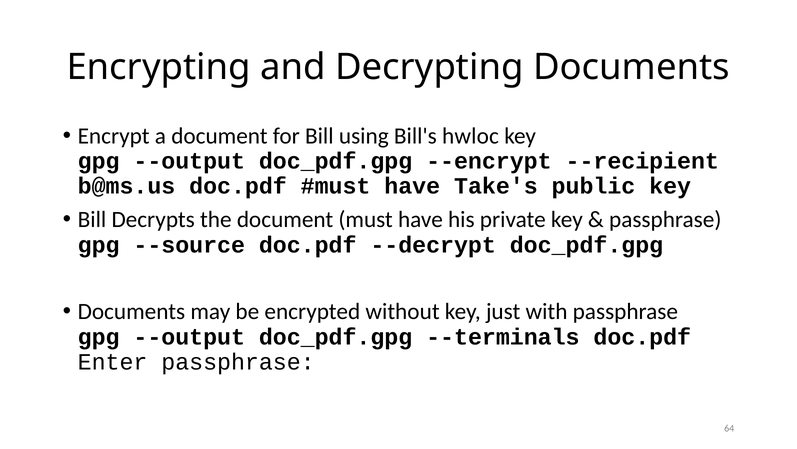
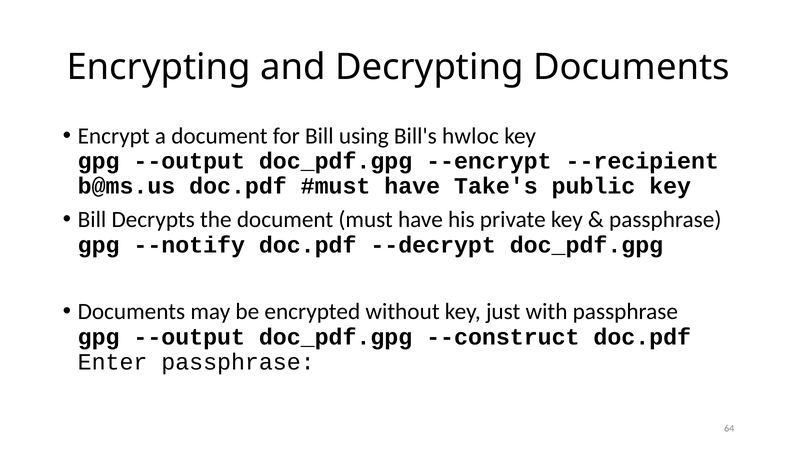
--source: --source -> --notify (189, 244)
--terminals: --terminals -> --construct (503, 336)
